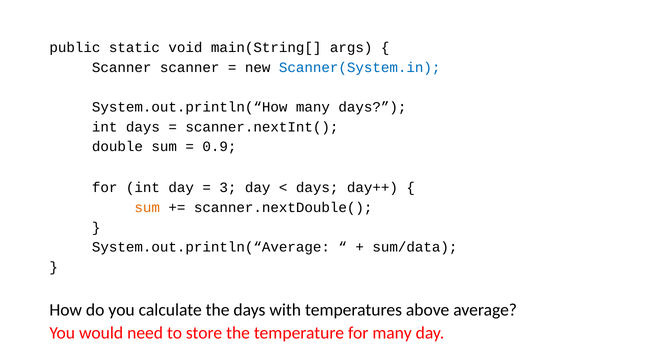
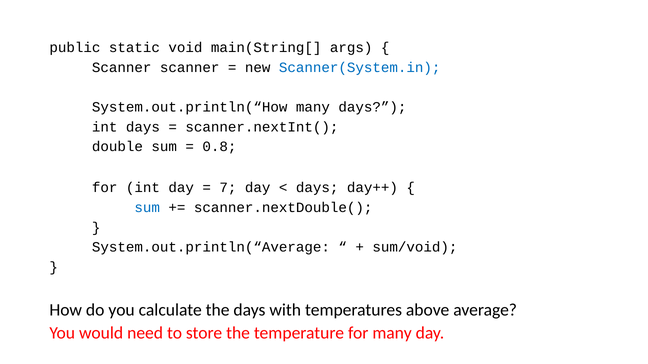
0.9: 0.9 -> 0.8 (219, 147)
3: 3 -> 7 (228, 188)
sum colour: orange -> blue (147, 208)
sum/data: sum/data -> sum/void (415, 248)
